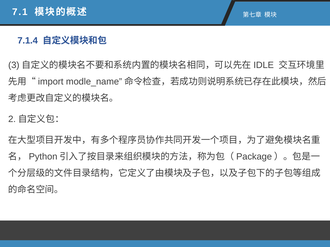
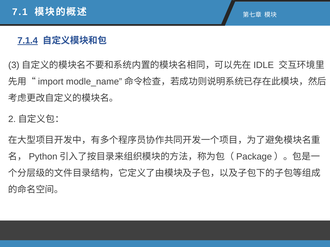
7.1.4 underline: none -> present (28, 41)
